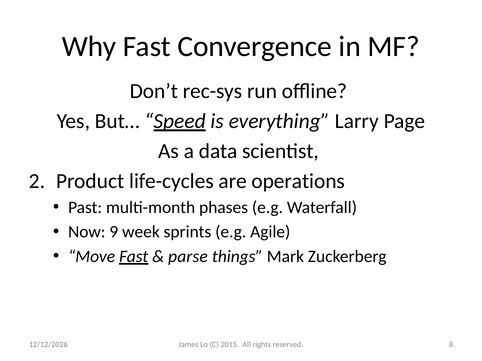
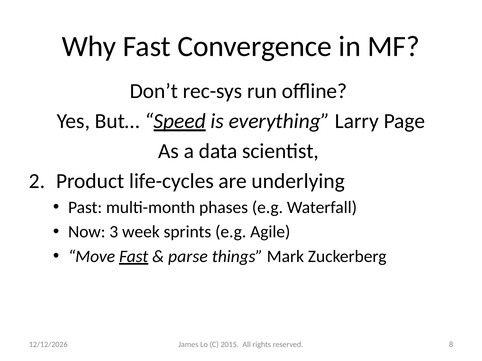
operations: operations -> underlying (298, 181)
9: 9 -> 3 (114, 232)
